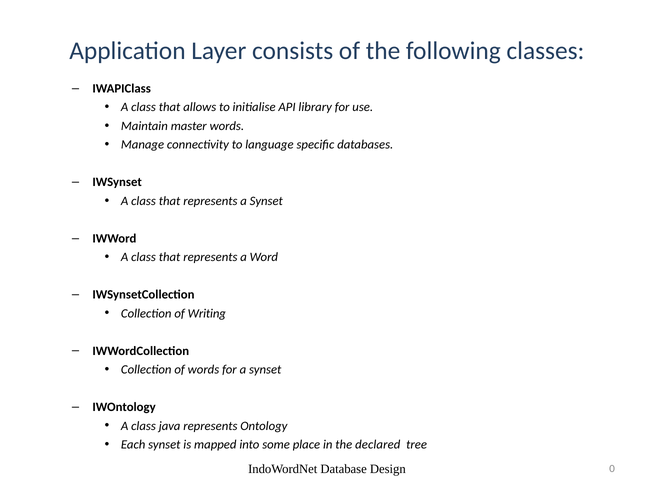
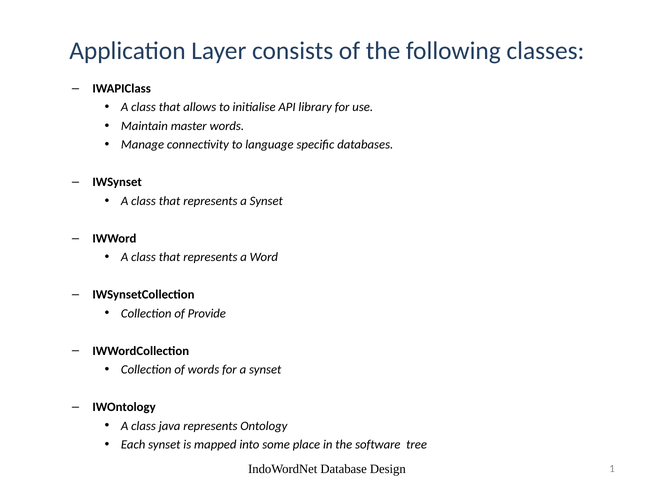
Writing: Writing -> Provide (207, 313)
declared: declared -> software (378, 444)
0: 0 -> 1 (612, 468)
